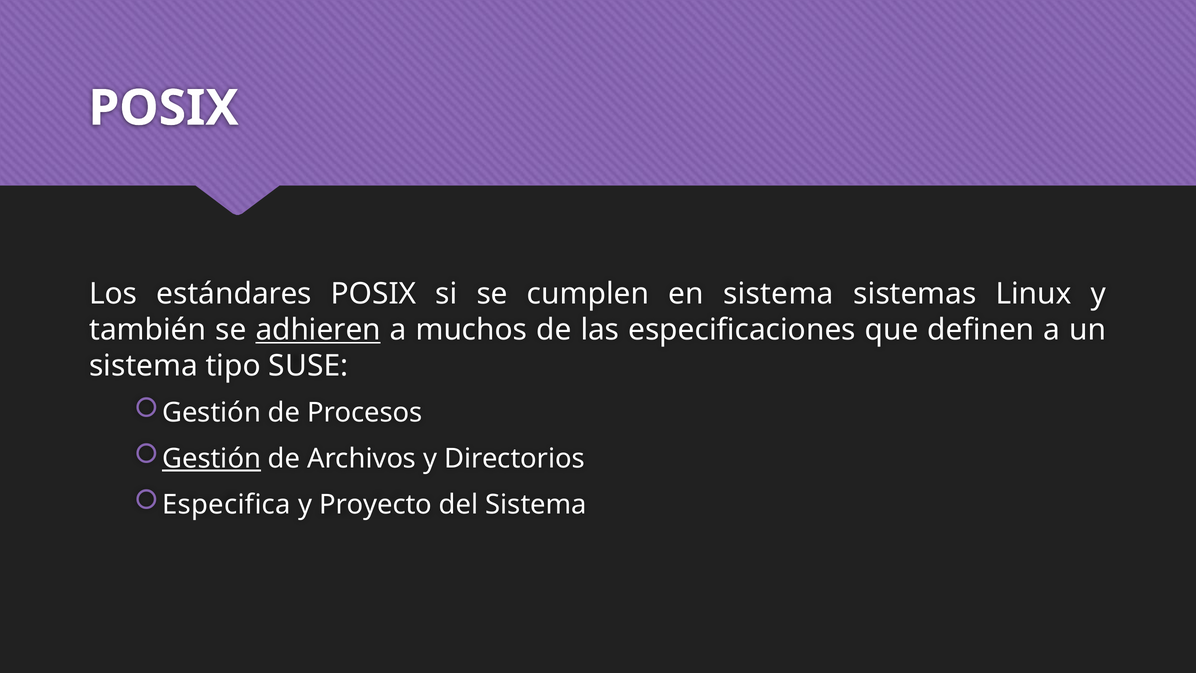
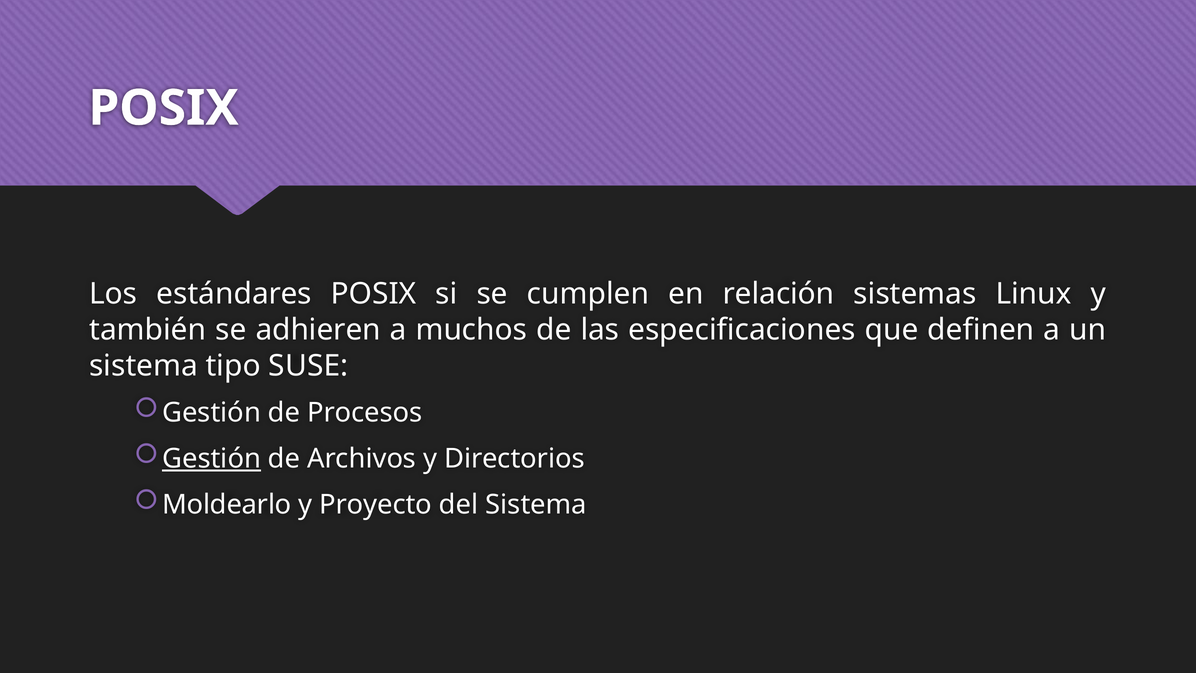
en sistema: sistema -> relación (779, 294)
adhieren underline: present -> none (318, 330)
Especifica: Especifica -> Moldearlo (227, 504)
